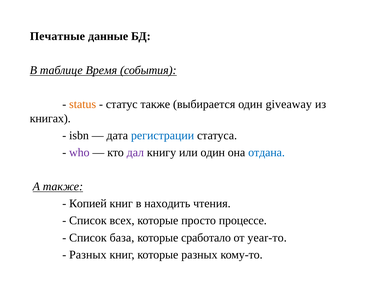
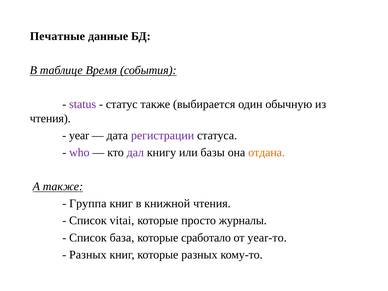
status colour: orange -> purple (83, 104)
giveaway: giveaway -> обычную (289, 104)
книгах: книгах -> чтения (50, 118)
isbn: isbn -> year (79, 135)
регистрации colour: blue -> purple (163, 135)
или один: один -> базы (213, 153)
отдана colour: blue -> orange (267, 153)
Копией: Копией -> Группа (88, 204)
находить: находить -> книжной (167, 204)
всех: всех -> vitai (122, 221)
процессе: процессе -> журналы (243, 221)
